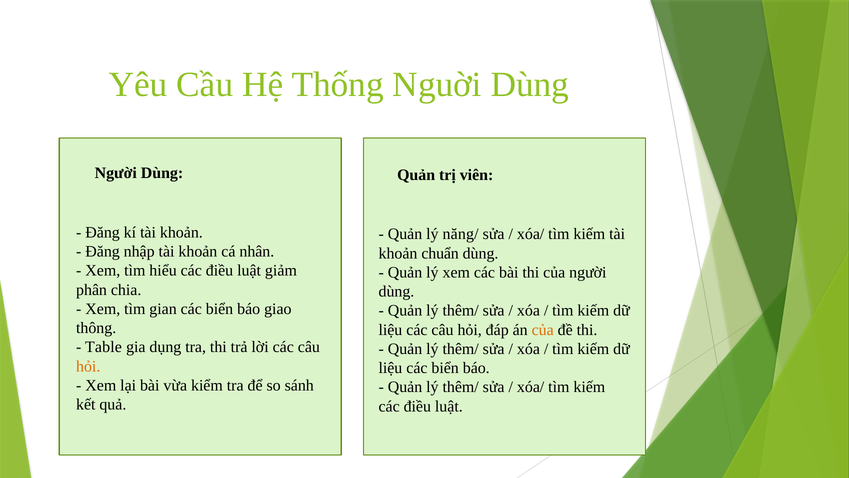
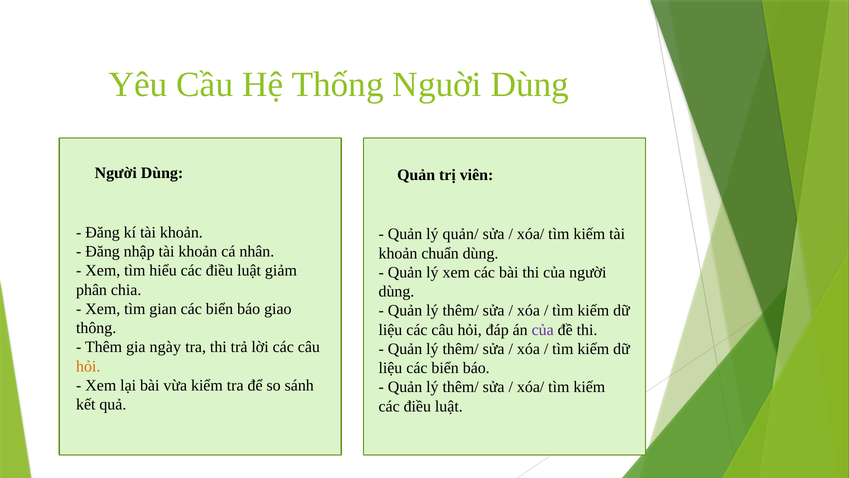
năng/: năng/ -> quản/ (461, 234)
của colour: orange -> purple (543, 329)
Table: Table -> Thêm (104, 347)
dụng: dụng -> ngày (165, 347)
